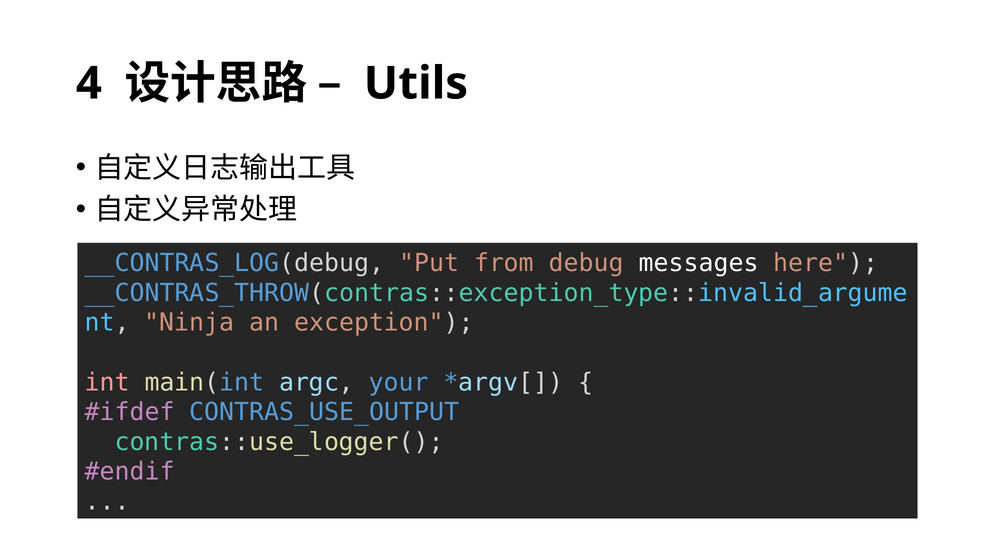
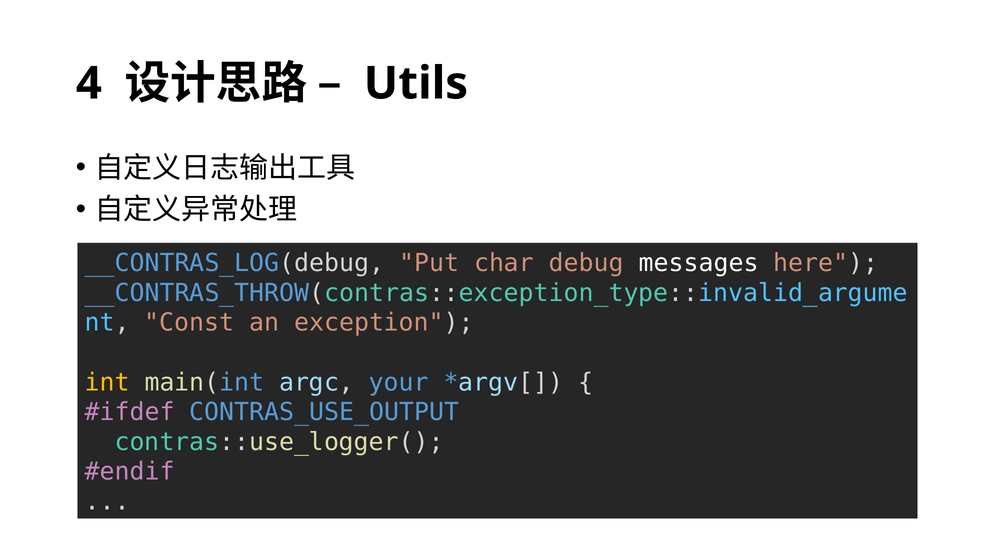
from: from -> char (504, 263)
Ninja: Ninja -> Const (189, 323)
int colour: pink -> yellow (107, 383)
